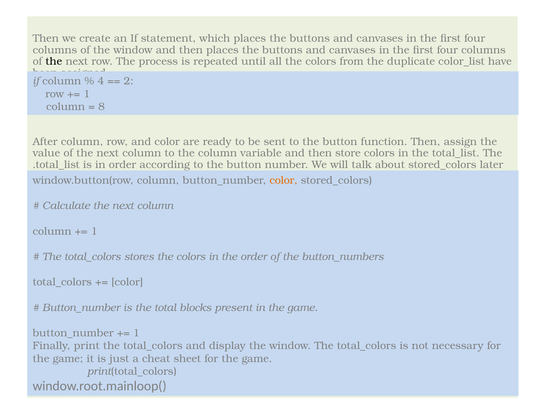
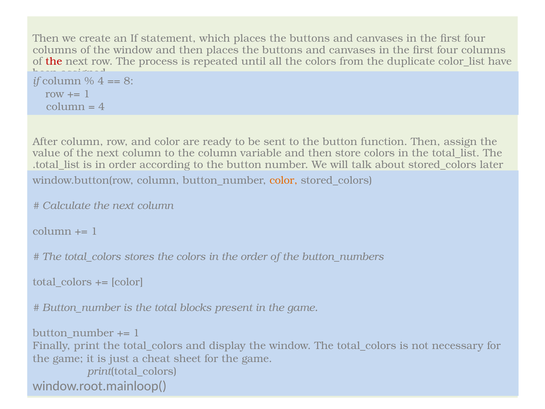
the colour: black -> red (54, 61)
2: 2 -> 8 (129, 81)
8: 8 -> 4 (101, 107)
